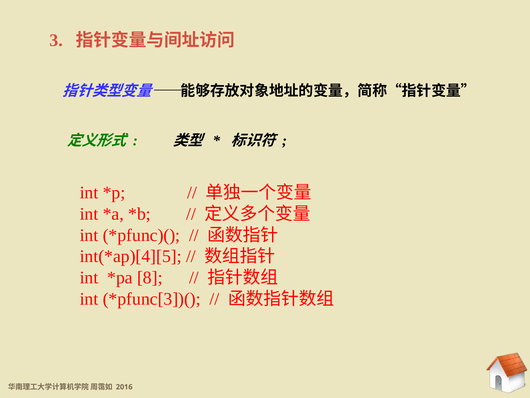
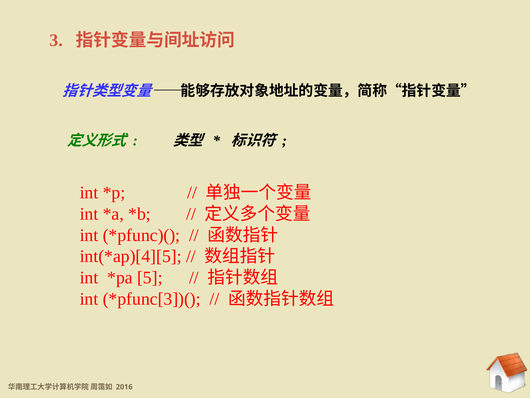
8: 8 -> 5 (150, 277)
